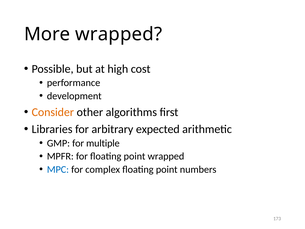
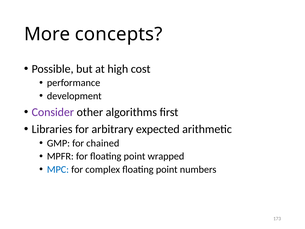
More wrapped: wrapped -> concepts (119, 34)
Consider colour: orange -> purple (53, 112)
multiple: multiple -> chained (103, 143)
